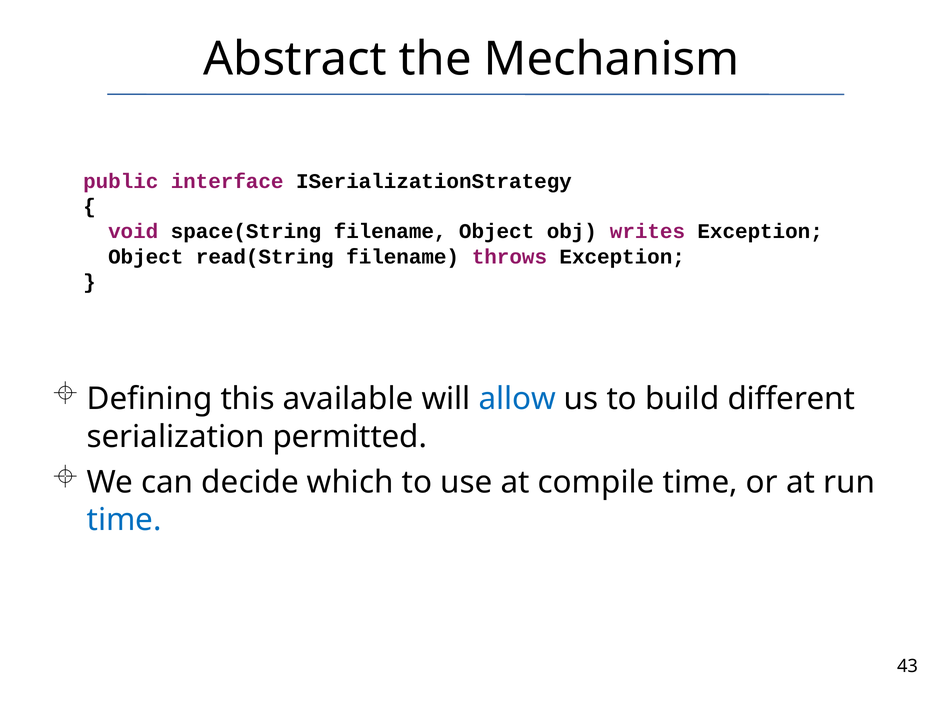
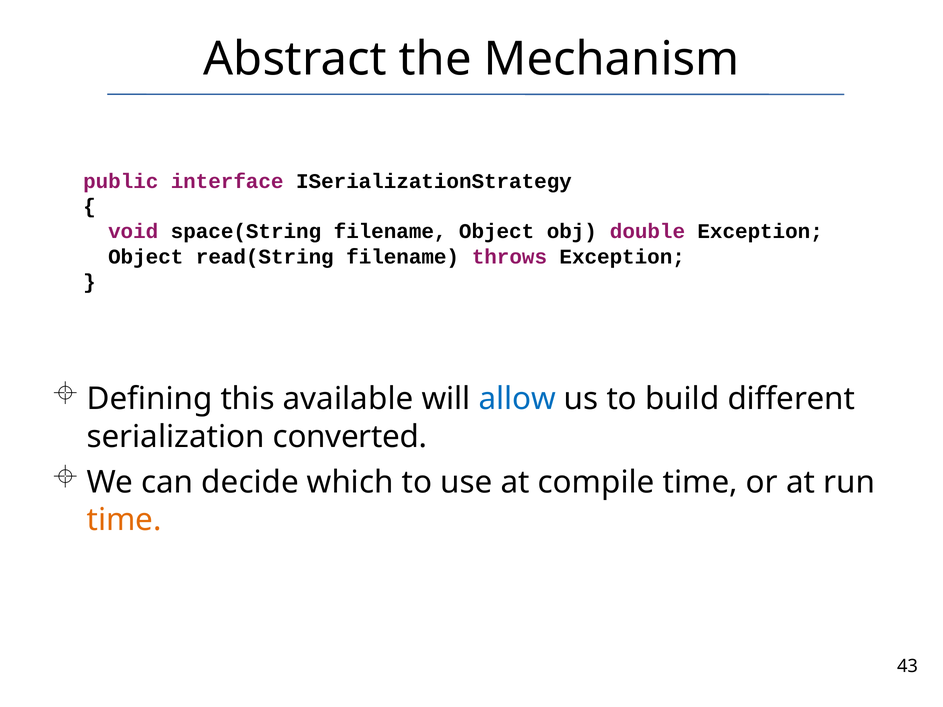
writes: writes -> double (647, 232)
permitted: permitted -> converted (350, 437)
time colour: blue -> orange (124, 520)
